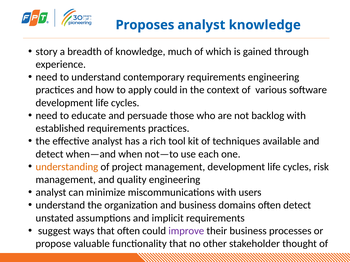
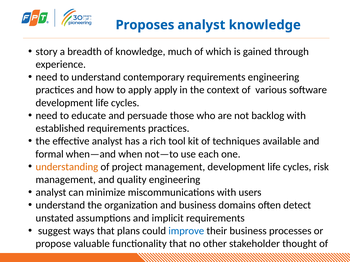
apply could: could -> apply (166, 90)
detect: detect -> formal (50, 154)
that often: often -> plans (128, 231)
improve colour: purple -> blue (186, 231)
